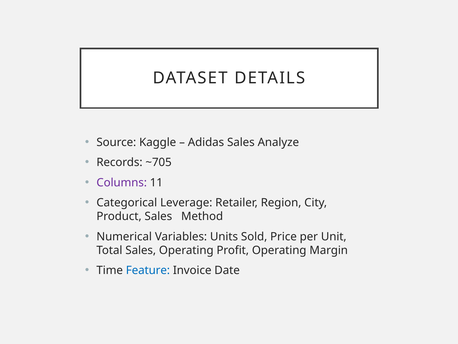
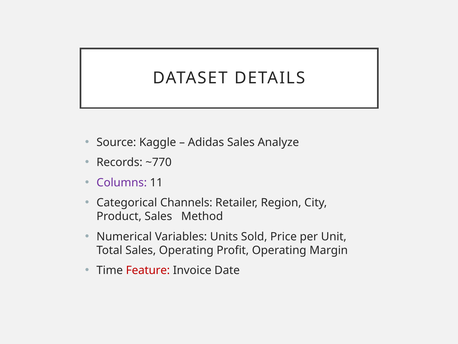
~705: ~705 -> ~770 (159, 162)
Leverage: Leverage -> Channels (186, 202)
Feature colour: blue -> red (148, 270)
